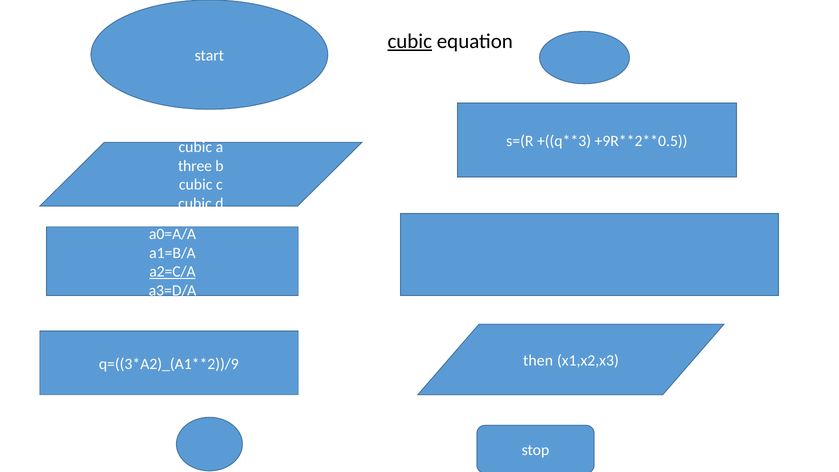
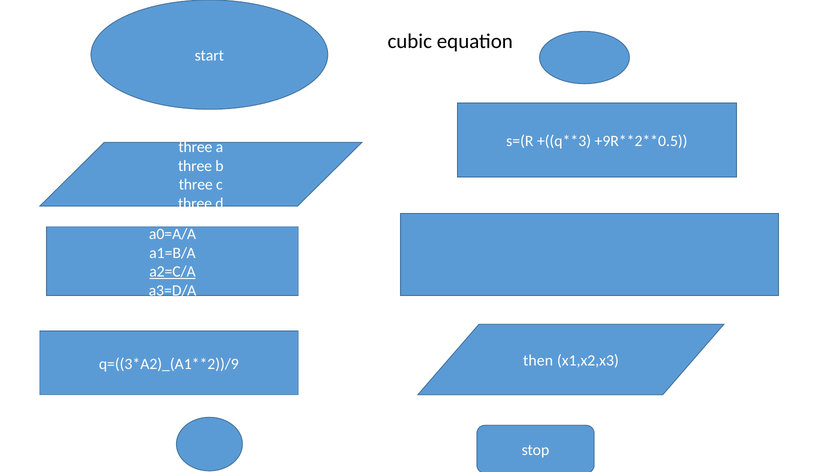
cubic underline: present -> none (410, 41)
cubic: cubic -> three (195, 147)
cubic: cubic -> three (196, 185)
cubic: cubic -> three (195, 204)
